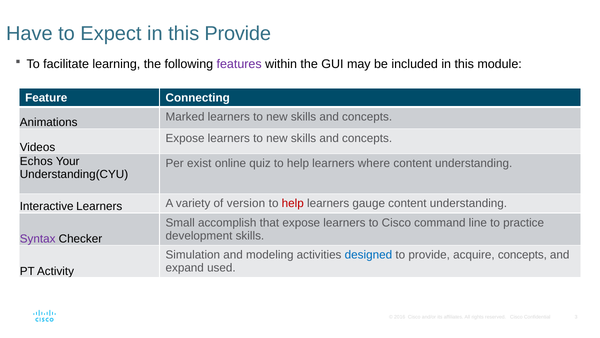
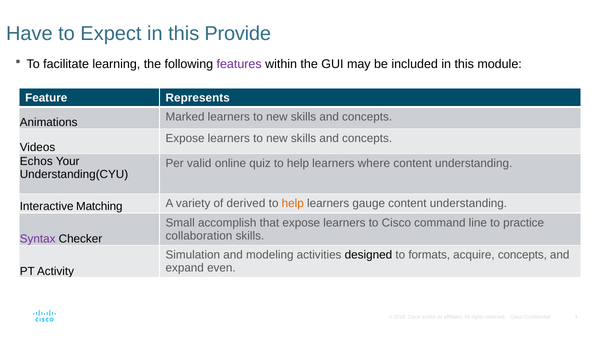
Connecting: Connecting -> Represents (198, 98)
exist: exist -> valid (199, 163)
Interactive Learners: Learners -> Matching (99, 206)
version: version -> derived (246, 203)
help colour: red -> orange (293, 203)
development: development -> collaboration (199, 236)
designed colour: blue -> black (368, 255)
to provide: provide -> formats (429, 255)
used: used -> even (221, 268)
